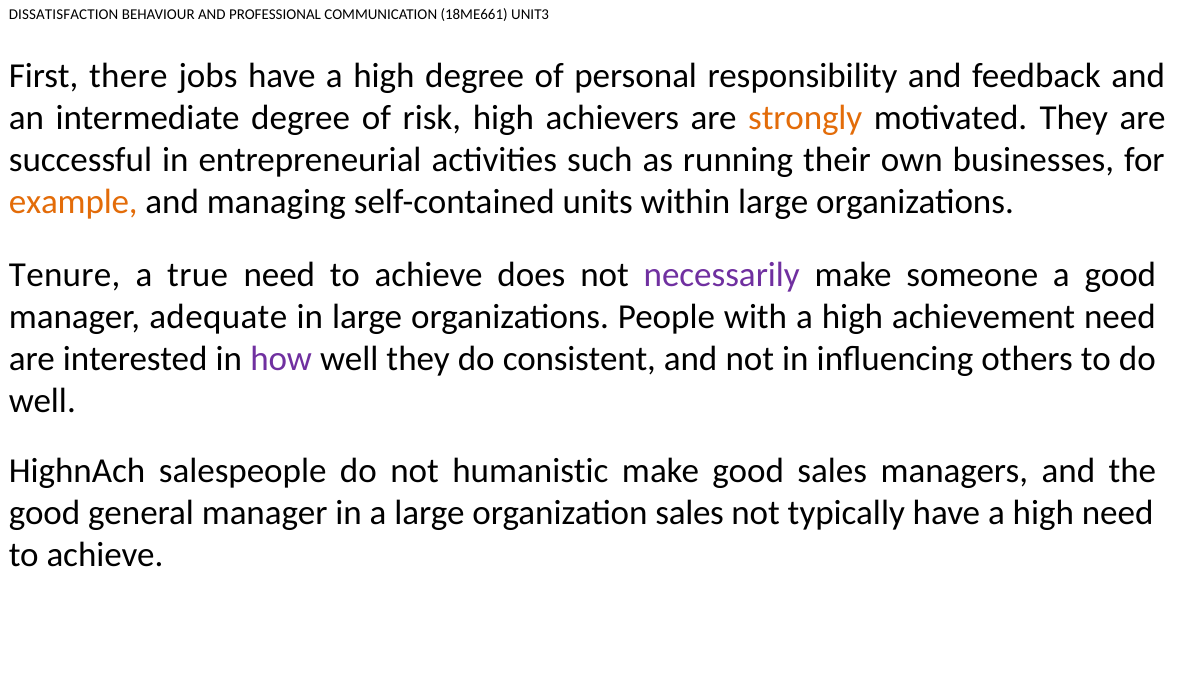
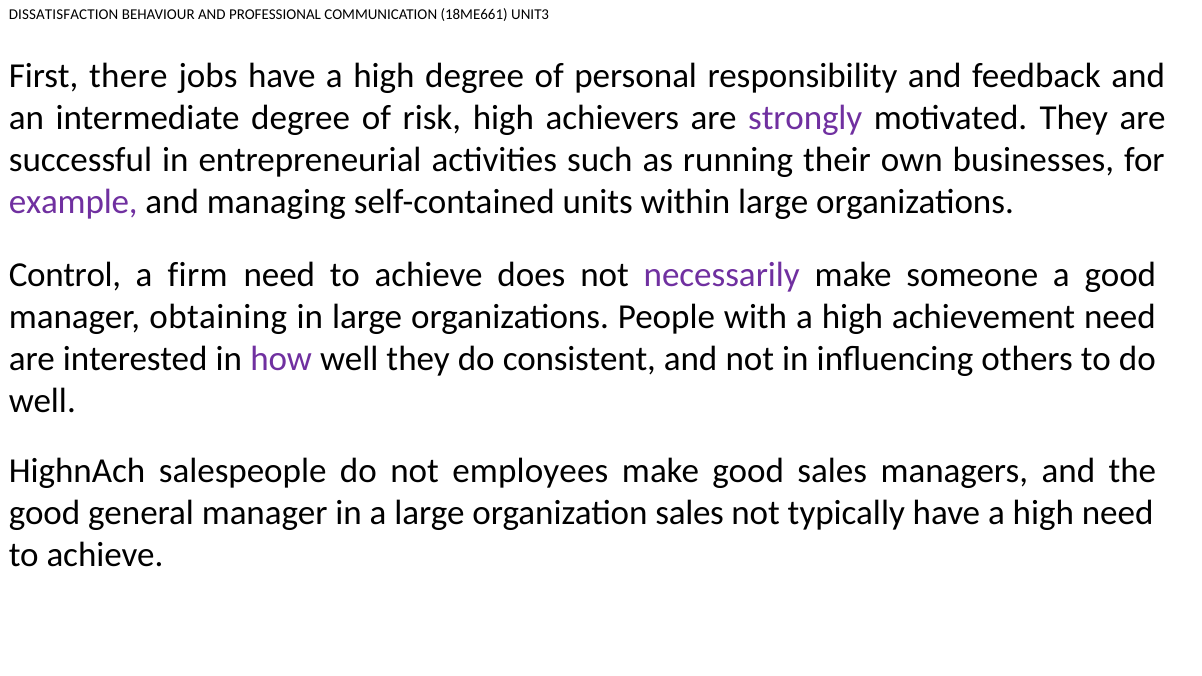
strongly colour: orange -> purple (805, 118)
example colour: orange -> purple (73, 202)
Tenure: Tenure -> Control (65, 275)
true: true -> firm (198, 275)
adequate: adequate -> obtaining (218, 317)
humanistic: humanistic -> employees (530, 471)
